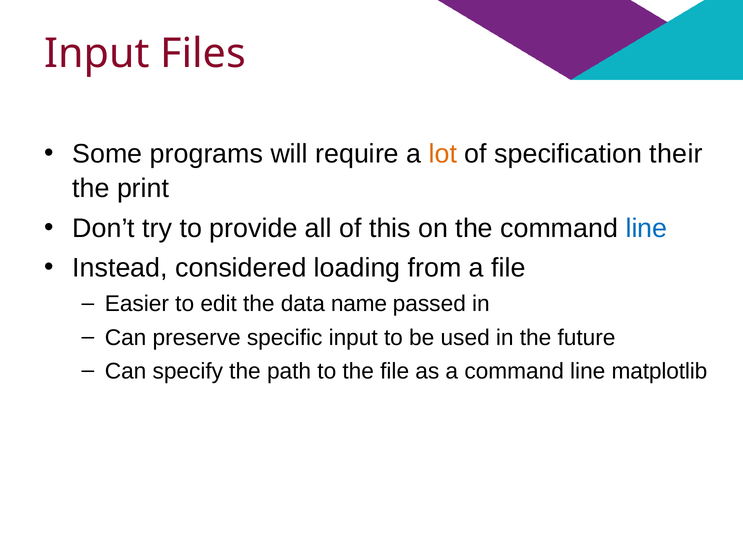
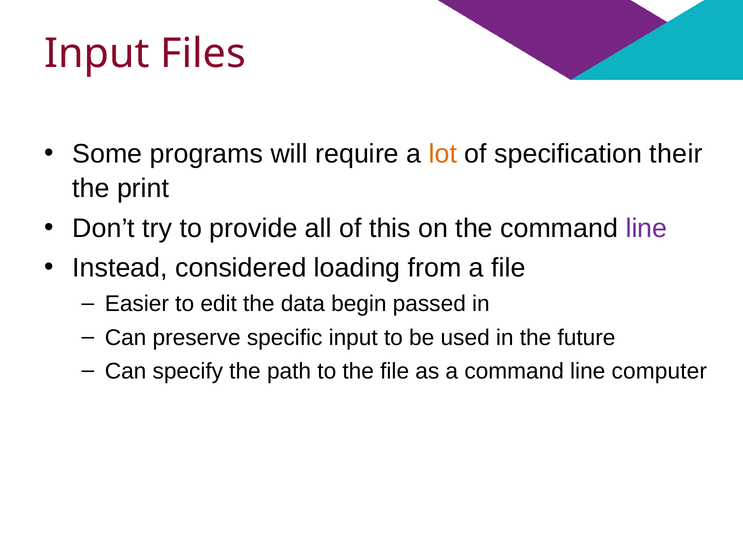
line colour: blue -> purple (646, 228)
name: name -> begin (359, 304)
matplotlib: matplotlib -> computer (659, 371)
